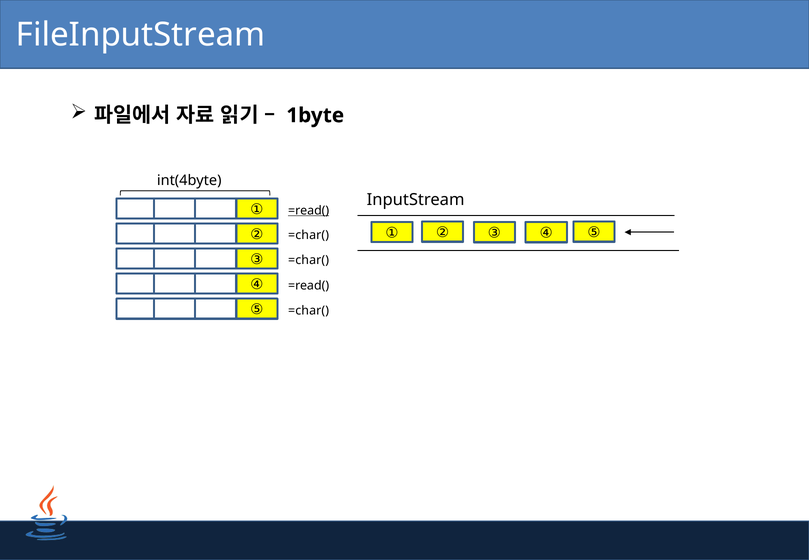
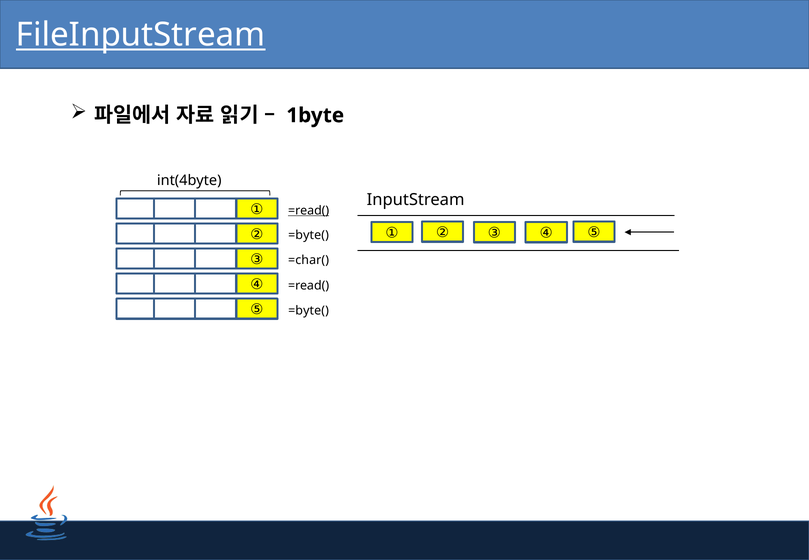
FileInputStream underline: none -> present (141, 35)
② =char(: =char( -> =byte( (309, 235)
⑤ =char(: =char( -> =byte( (309, 311)
